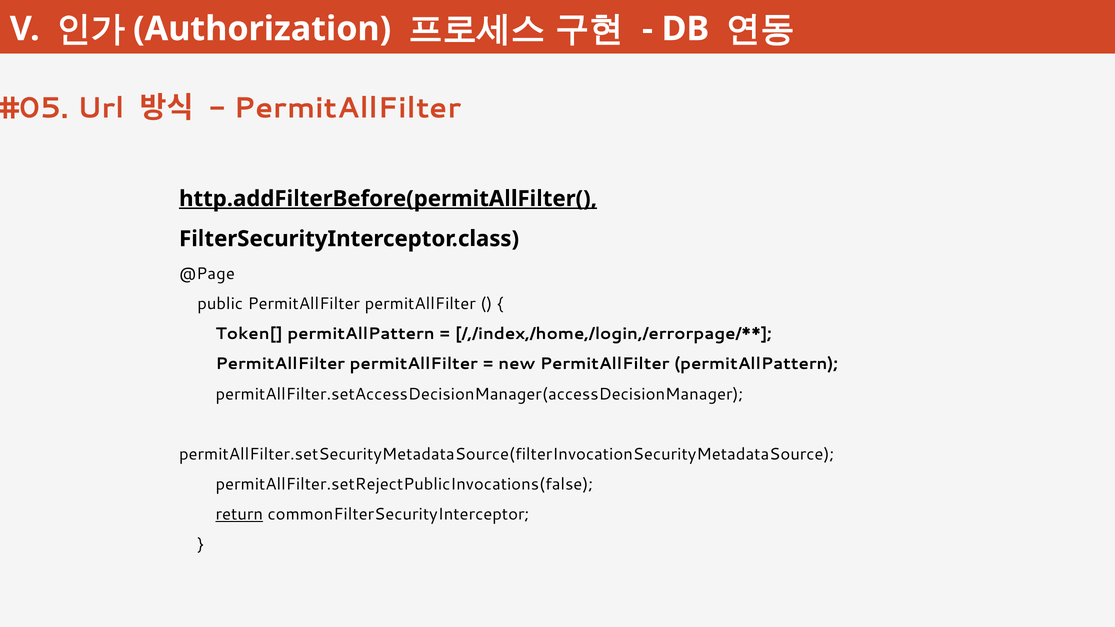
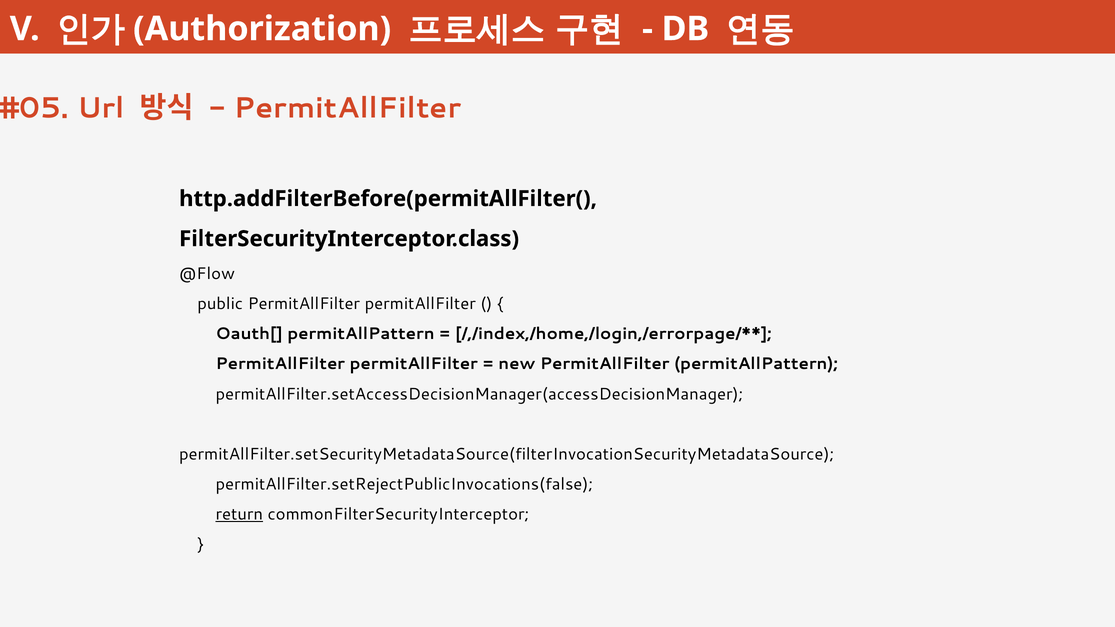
http.addFilterBefore(permitAllFilter( underline: present -> none (388, 199)
@Page: @Page -> @Flow (207, 274)
Token[: Token[ -> Oauth[ (249, 334)
